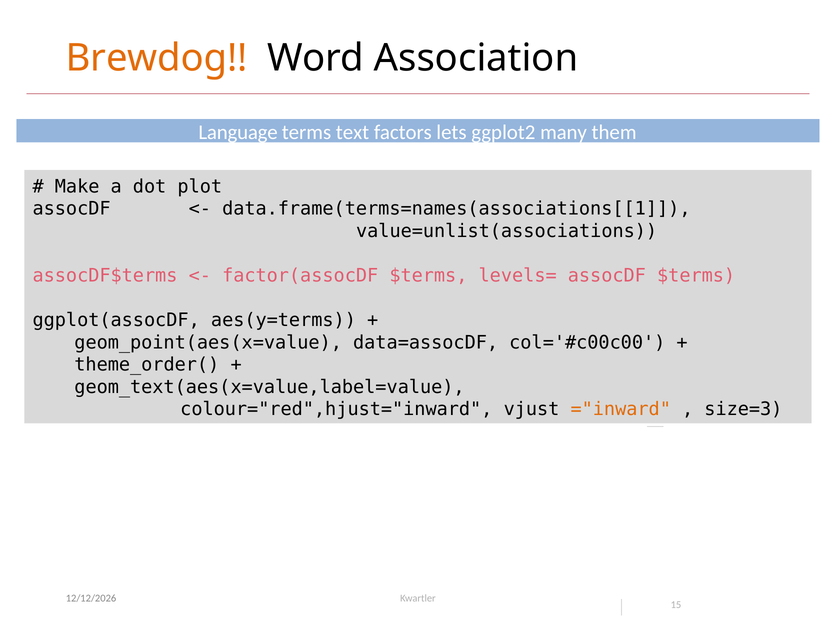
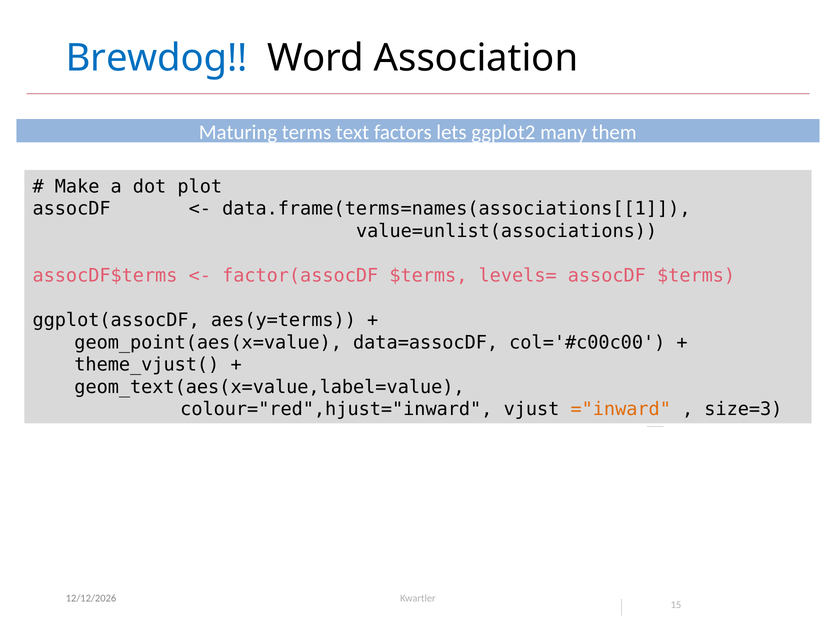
Brewdog colour: orange -> blue (157, 58)
Language: Language -> Maturing (238, 132)
theme_order(: theme_order( -> theme_vjust( (147, 365)
